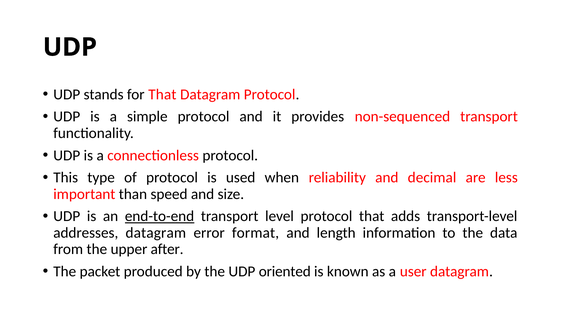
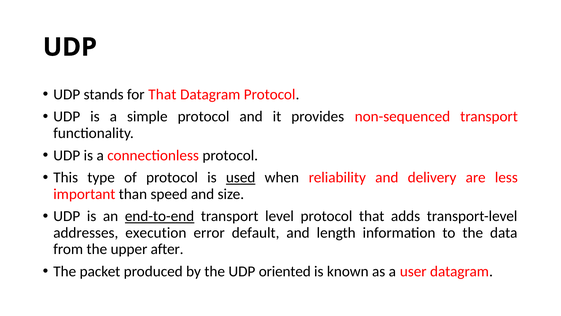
used underline: none -> present (241, 177)
decimal: decimal -> delivery (432, 177)
addresses datagram: datagram -> execution (156, 232)
format: format -> default (256, 232)
